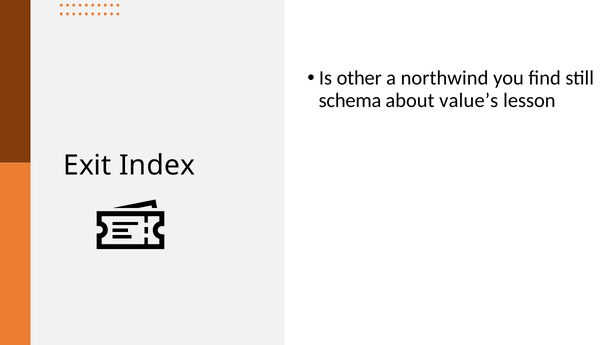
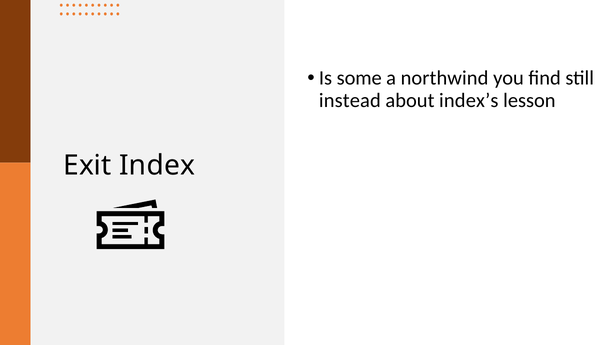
other: other -> some (359, 78)
schema: schema -> instead (350, 100)
value’s: value’s -> index’s (469, 100)
